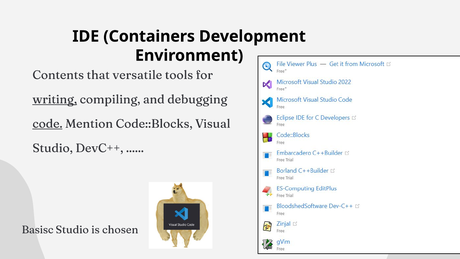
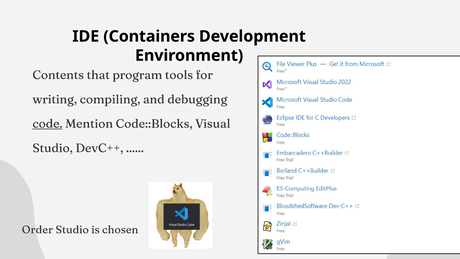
versatile: versatile -> program (137, 75)
writing underline: present -> none (55, 99)
Basisc: Basisc -> Order (37, 229)
